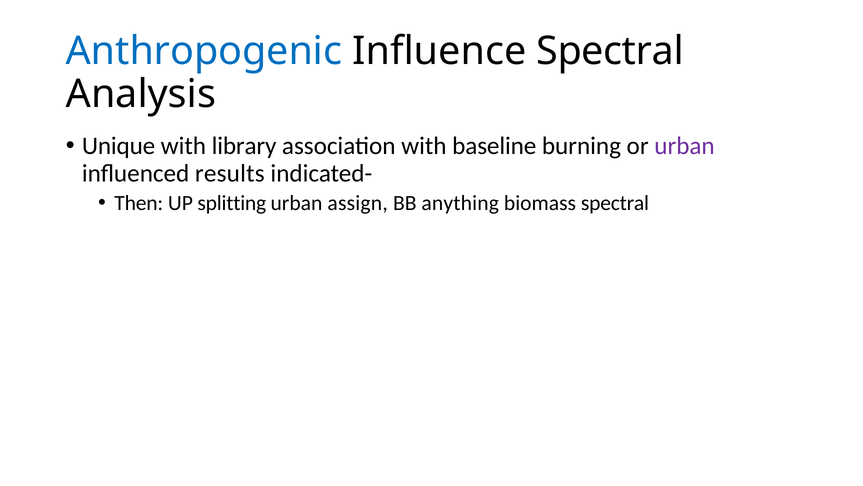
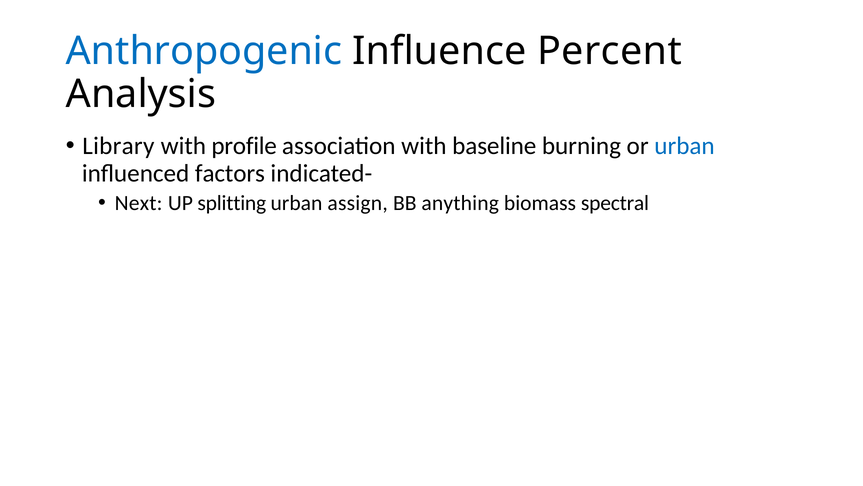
Influence Spectral: Spectral -> Percent (610, 51)
Unique: Unique -> Library (118, 146)
library: library -> profile (244, 146)
urban colour: purple -> blue (685, 146)
results: results -> factors (230, 173)
Then: Then -> Next (139, 203)
